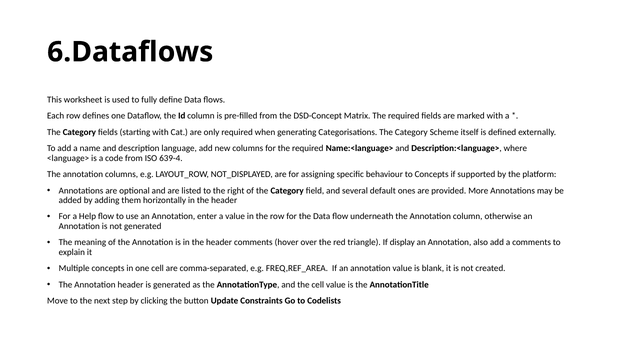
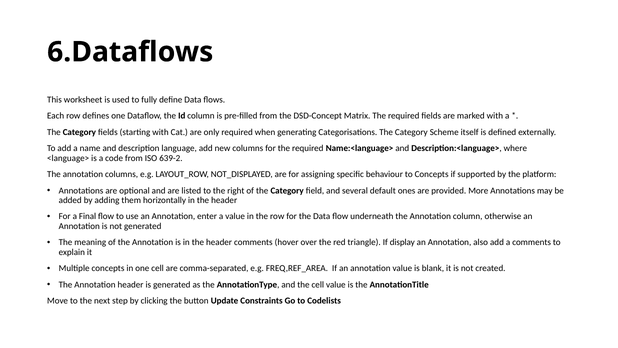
639-4: 639-4 -> 639-2 (171, 158)
Help: Help -> Final (88, 216)
